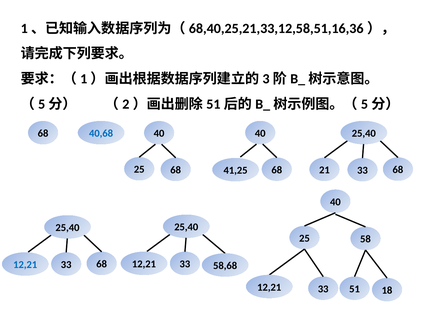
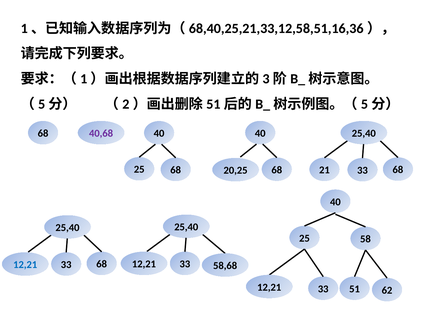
40,68 colour: blue -> purple (101, 134)
41,25: 41,25 -> 20,25 (236, 171)
18: 18 -> 62 (387, 291)
